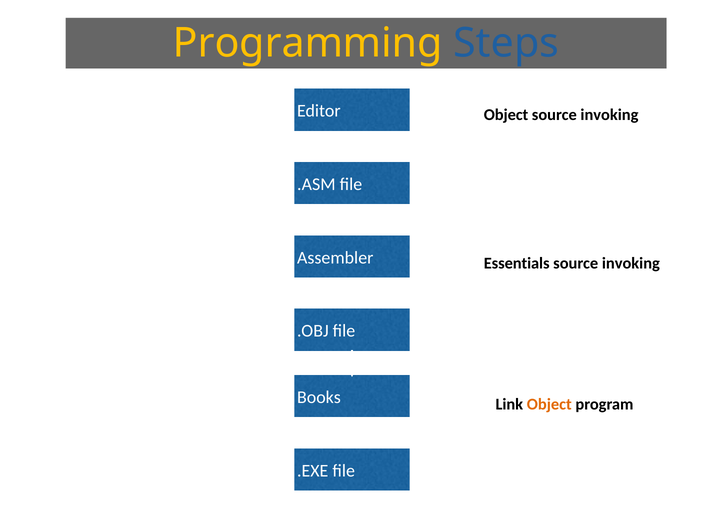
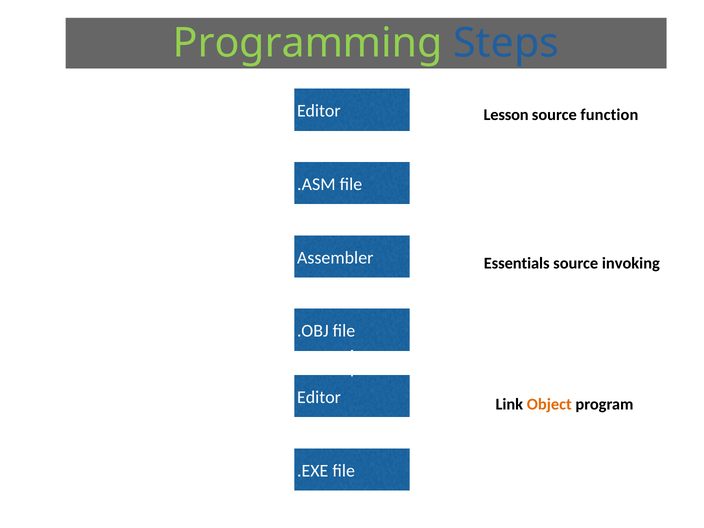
Programming colour: yellow -> light green (308, 43)
Object: Object -> Lesson (506, 115)
invoking: invoking -> function (609, 115)
Books: Books -> Editor (319, 397)
